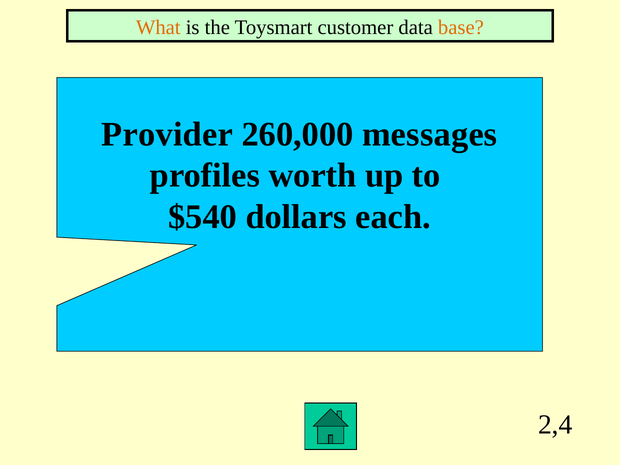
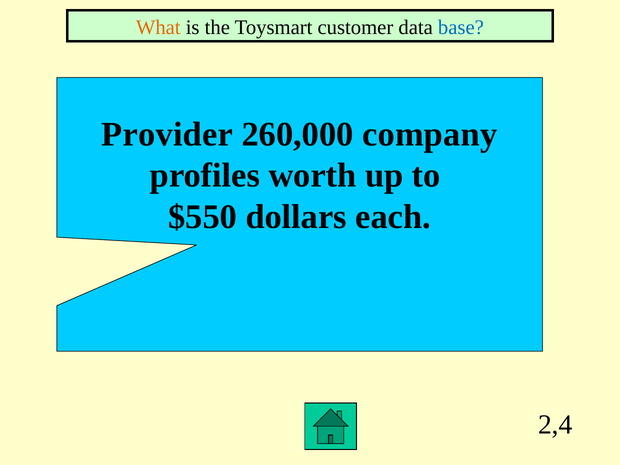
base colour: orange -> blue (461, 27)
messages: messages -> company (430, 134)
$540: $540 -> $550 (203, 217)
